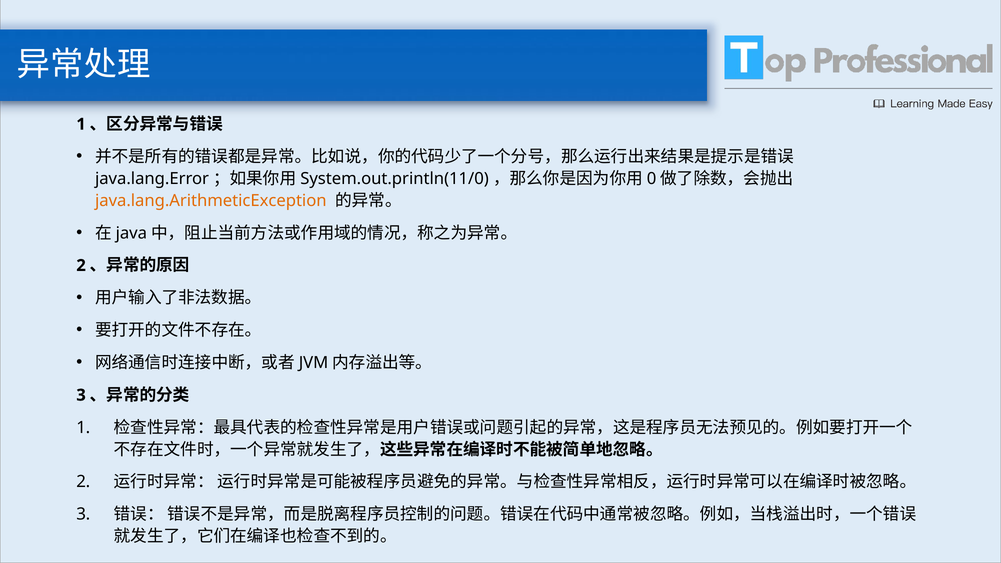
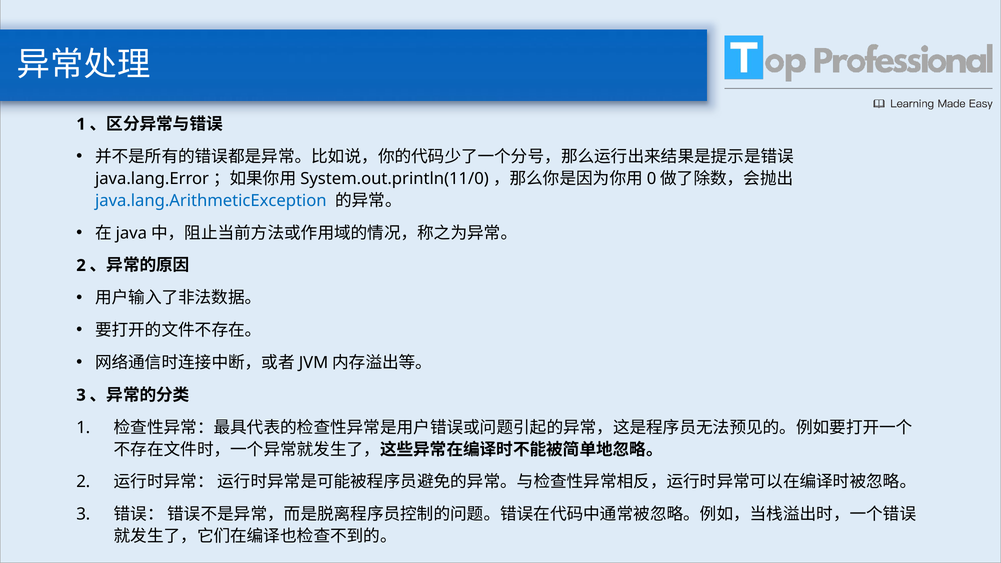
java.lang.ArithmeticException colour: orange -> blue (211, 201)
